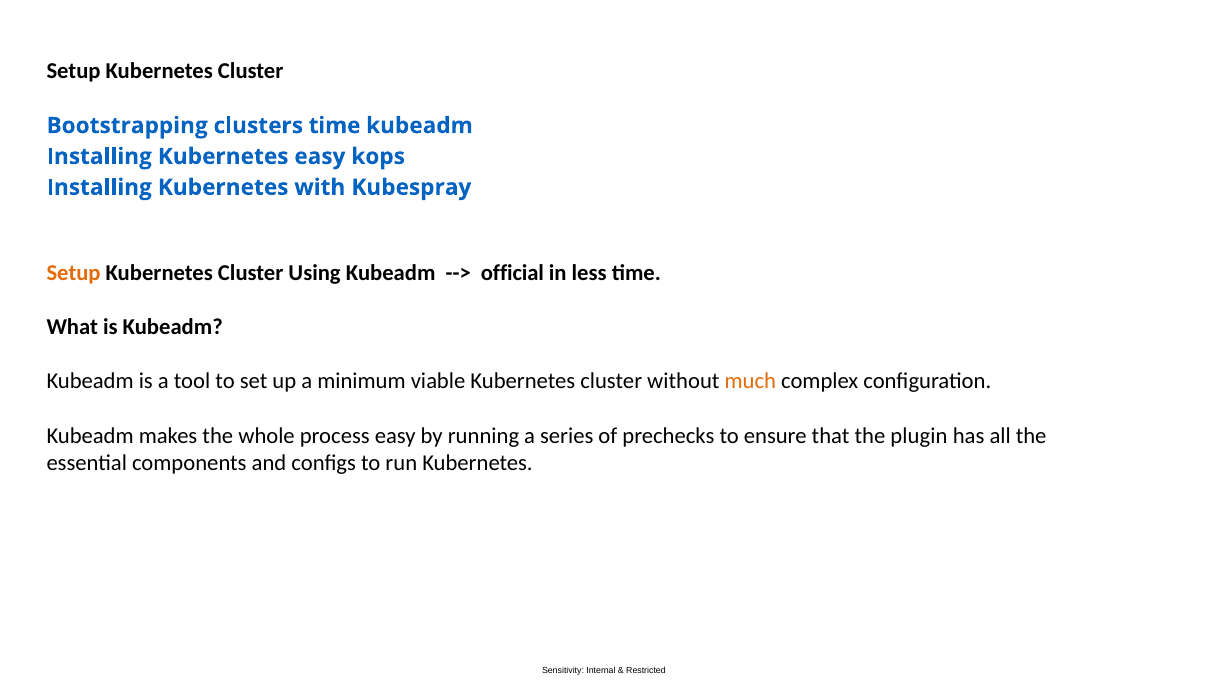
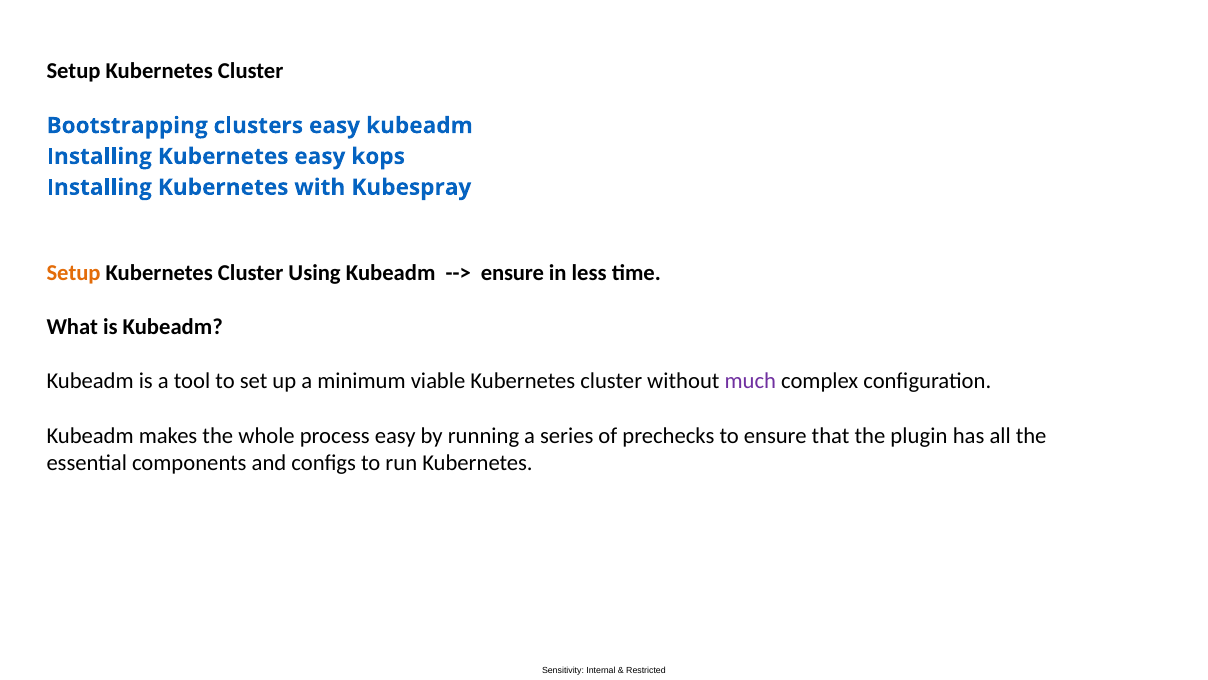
clusters time: time -> easy (334, 126)
official: official -> ensure (512, 272)
much colour: orange -> purple (750, 381)
